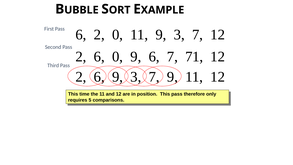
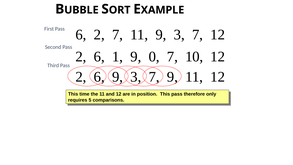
2 0: 0 -> 7 (118, 35)
6 0: 0 -> 1 (118, 57)
9 6: 6 -> 0 (154, 57)
71: 71 -> 10 (194, 57)
